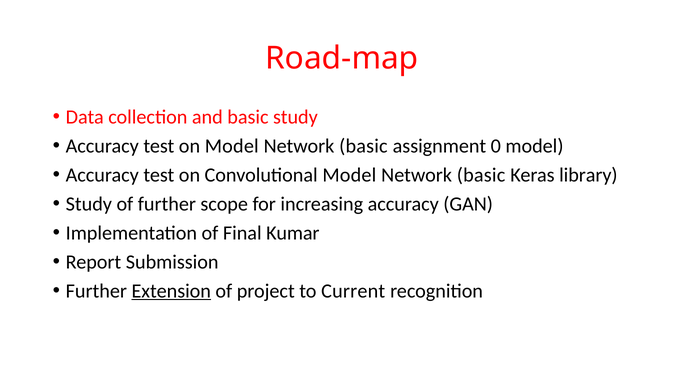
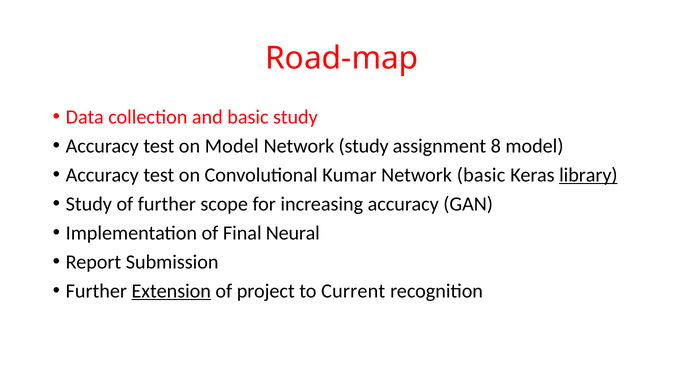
basic: basic -> study (364, 146)
0: 0 -> 8 (496, 146)
Convolutional Model: Model -> Kumar (349, 175)
library underline: none -> present (588, 175)
Kumar: Kumar -> Neural (293, 233)
